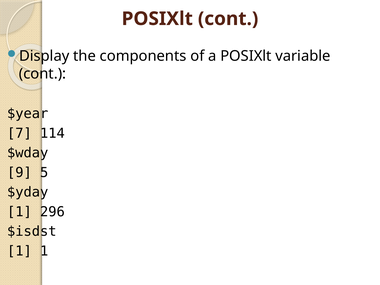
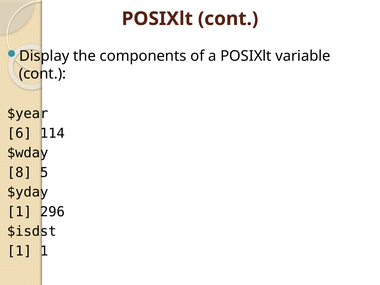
7: 7 -> 6 (20, 133)
9: 9 -> 8 (20, 173)
